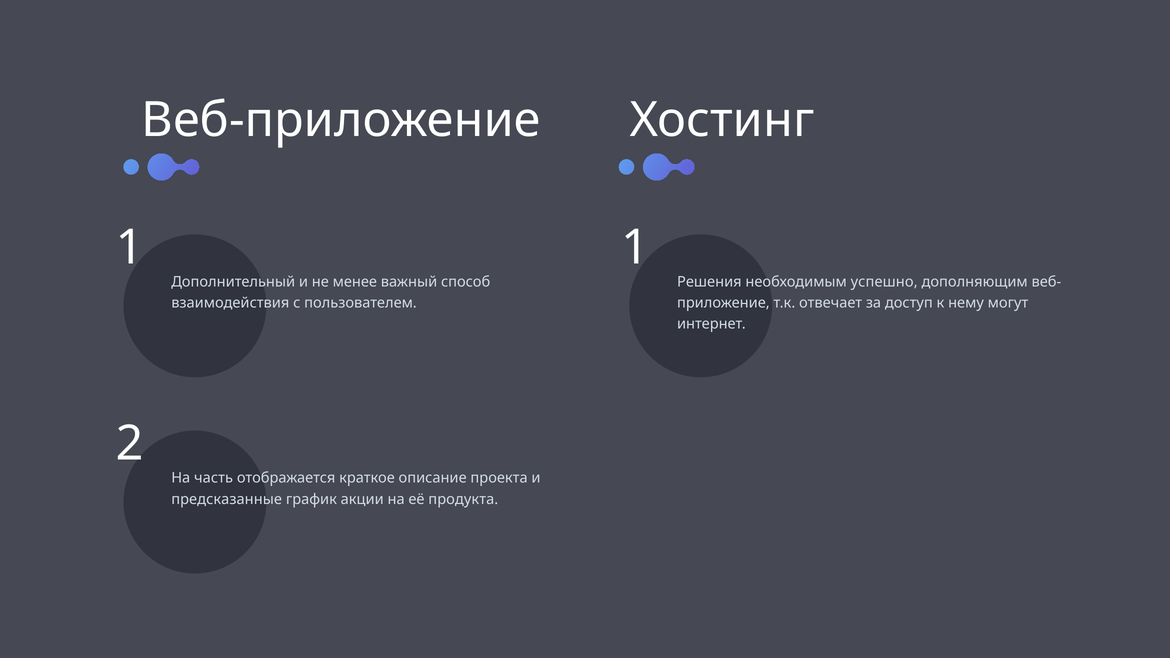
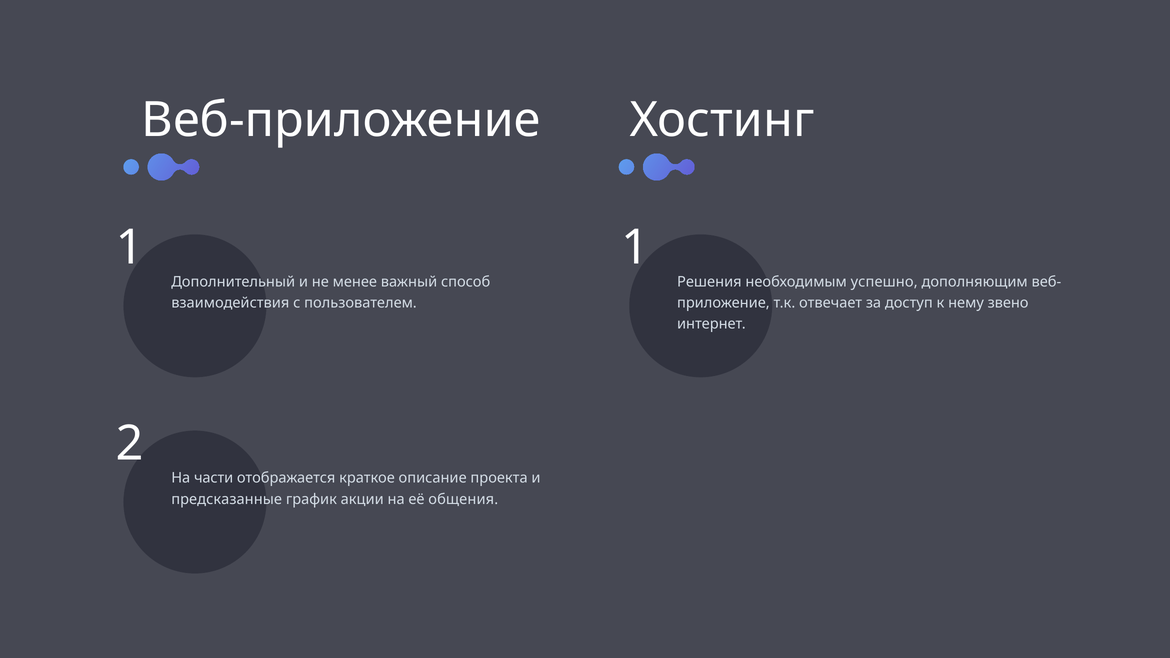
могут: могут -> звено (1008, 303)
часть: часть -> части (214, 478)
продукта: продукта -> общения (463, 499)
